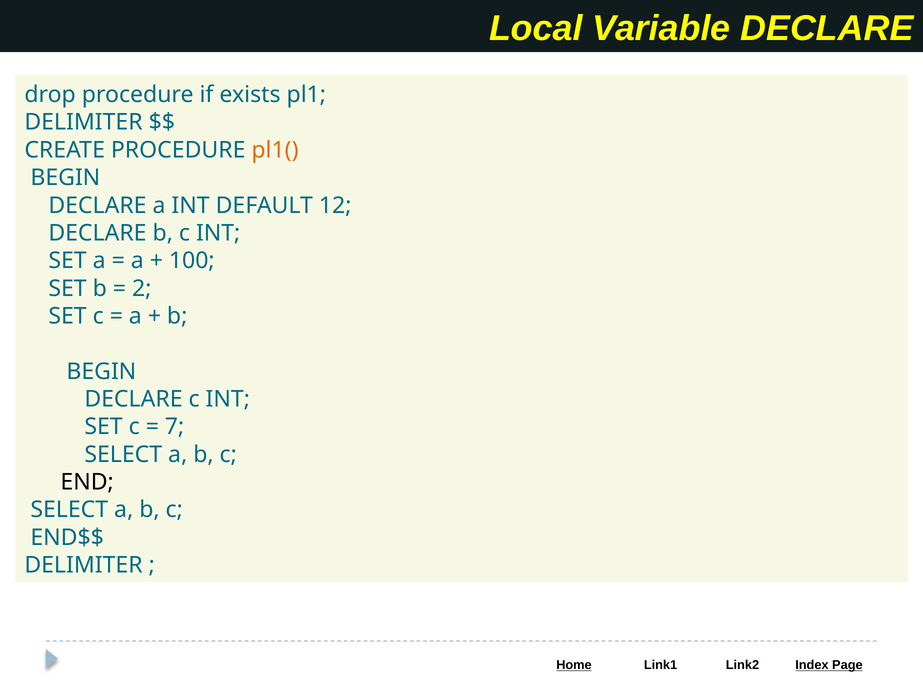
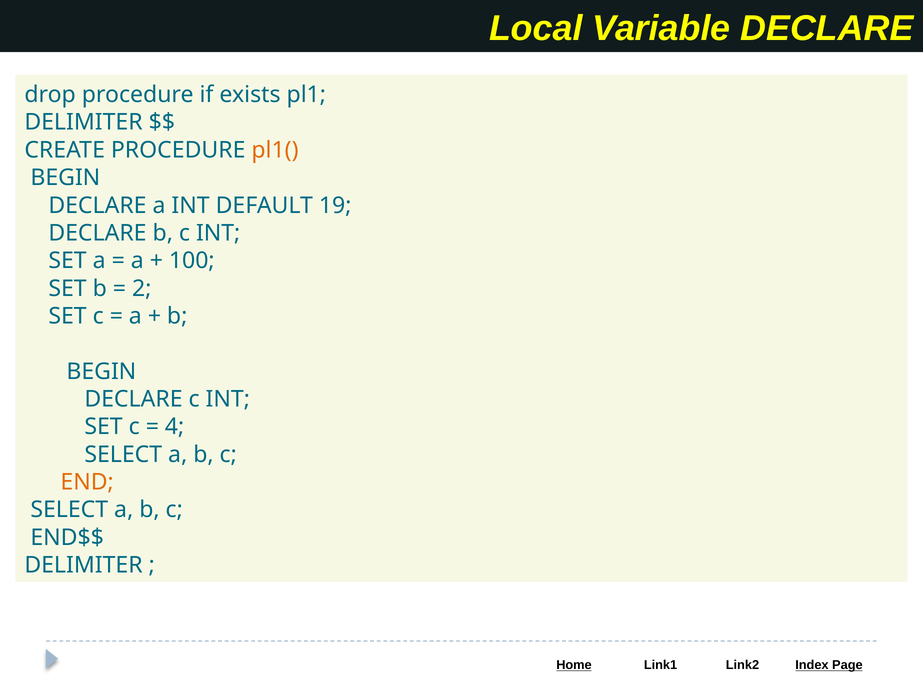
12: 12 -> 19 (335, 205)
7: 7 -> 4 (175, 427)
END colour: black -> orange (87, 482)
